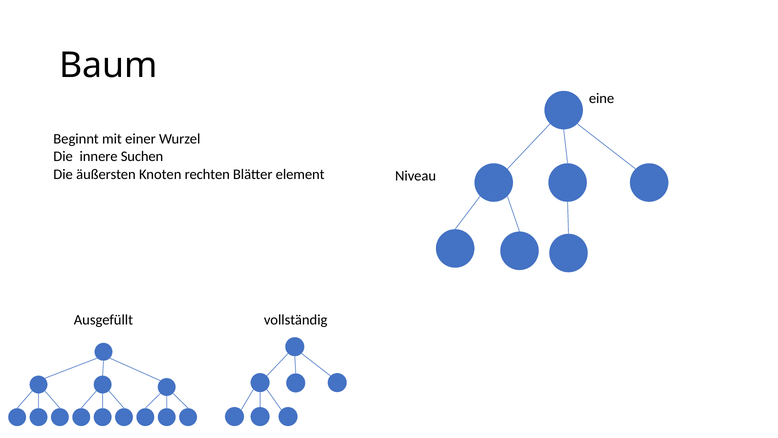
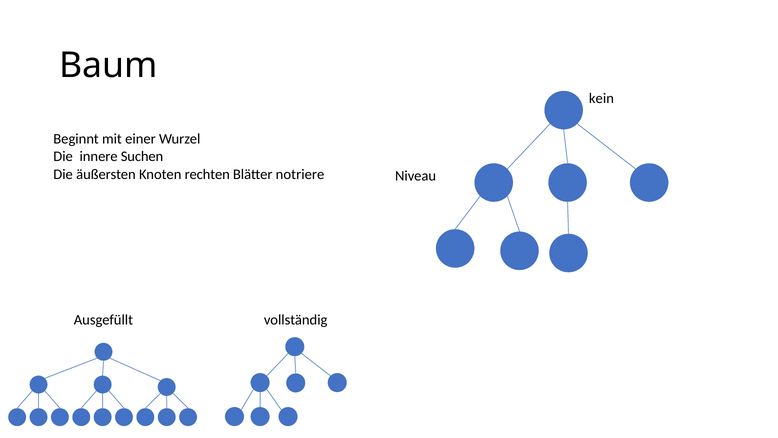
eine: eine -> kein (601, 98)
element: element -> notriere (300, 174)
